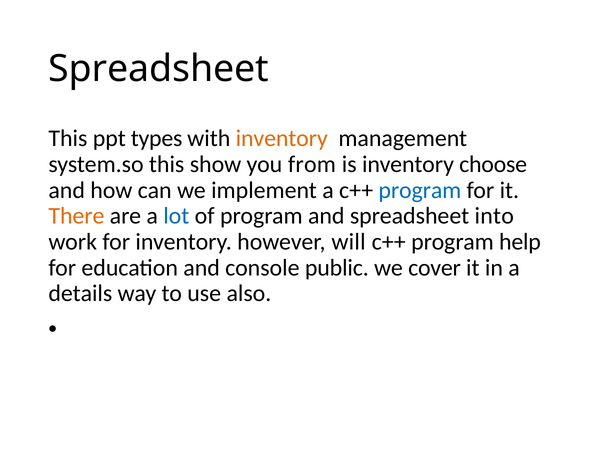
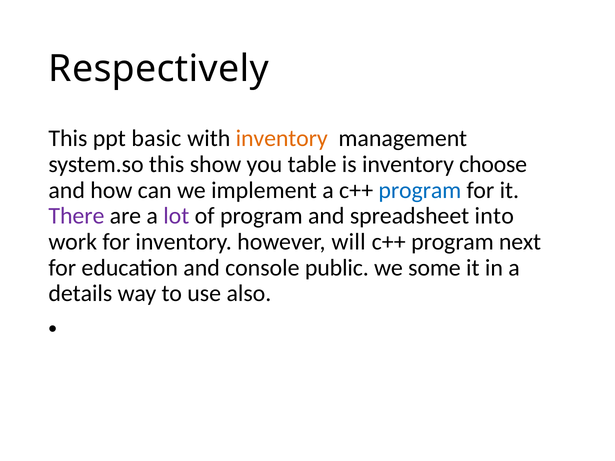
Spreadsheet: Spreadsheet -> Respectively (159, 69)
types: types -> basic (156, 139)
from: from -> table (312, 164)
There colour: orange -> purple (76, 216)
lot colour: blue -> purple (176, 216)
help: help -> next (520, 242)
cover: cover -> some (434, 268)
